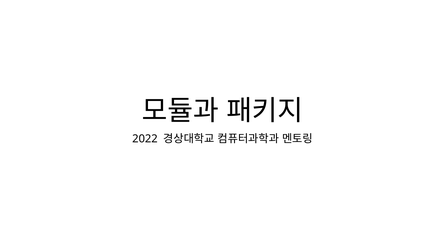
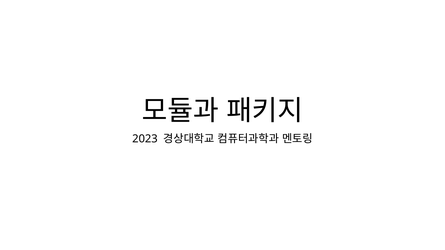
2022: 2022 -> 2023 (145, 139)
